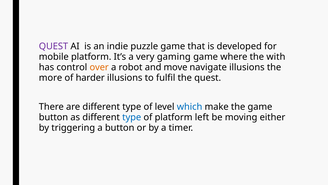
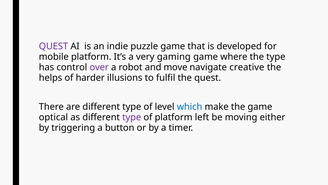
the with: with -> type (276, 57)
over colour: orange -> purple (99, 67)
navigate illusions: illusions -> creative (247, 67)
more: more -> helps (51, 78)
button: button -> optical (53, 117)
type colour: blue -> purple (132, 117)
